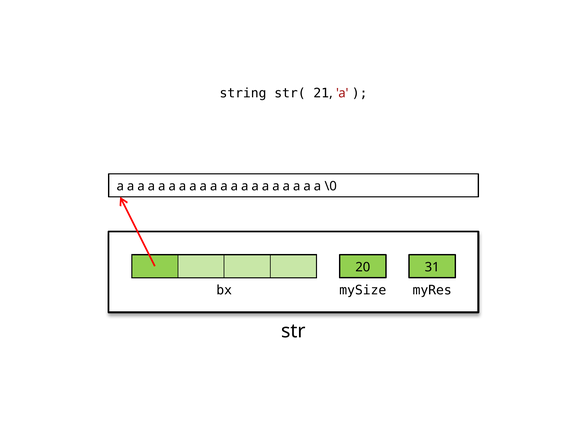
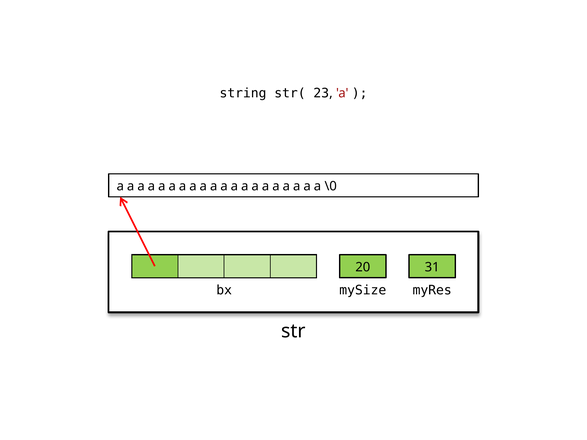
21: 21 -> 23 (321, 93)
